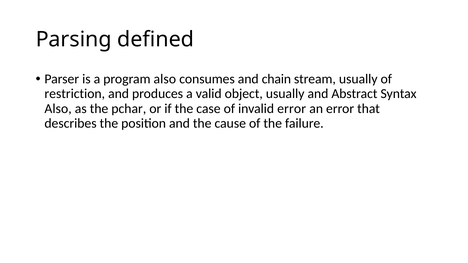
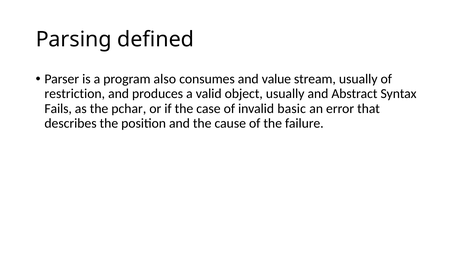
chain: chain -> value (276, 79)
Also: Also -> Fails (58, 109)
invalid error: error -> basic (292, 109)
